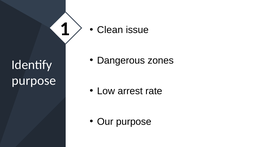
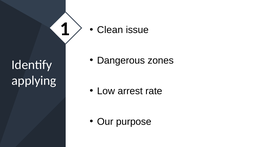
purpose: purpose -> applying (34, 80)
